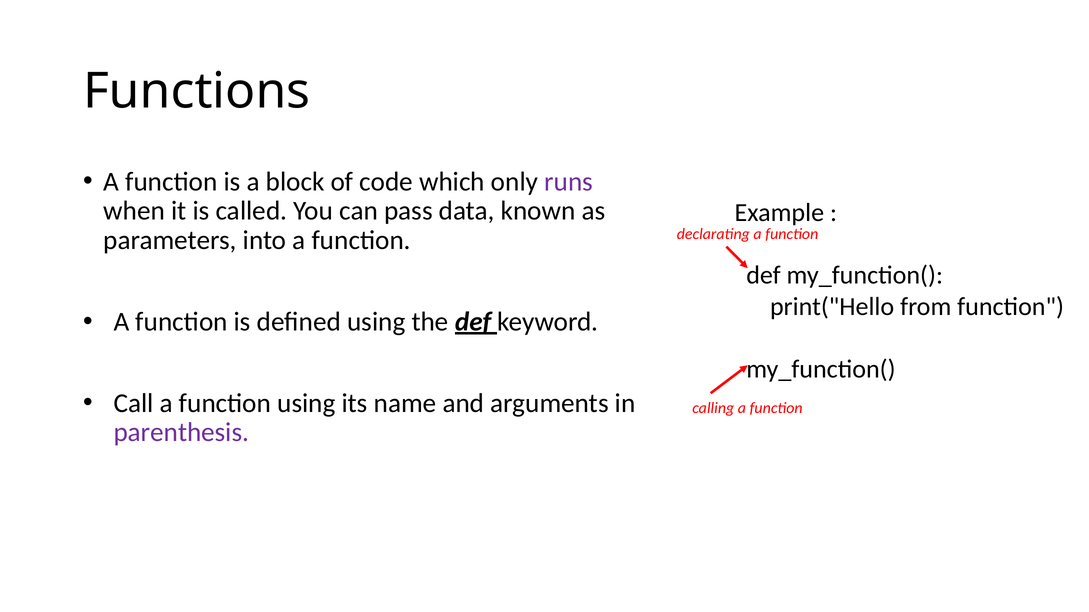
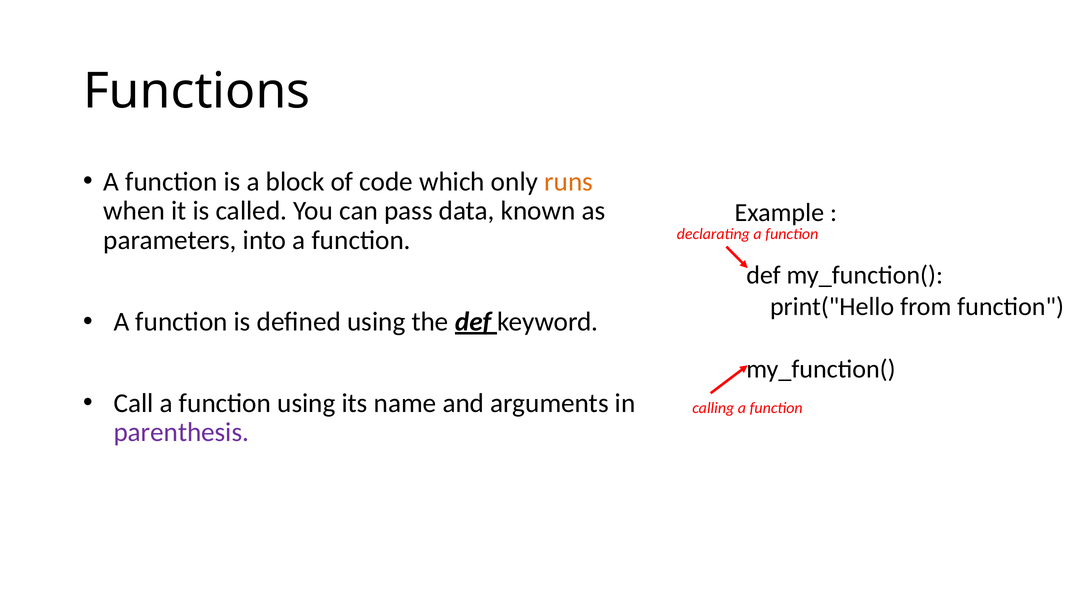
runs colour: purple -> orange (569, 182)
